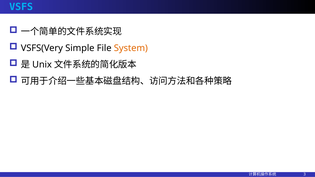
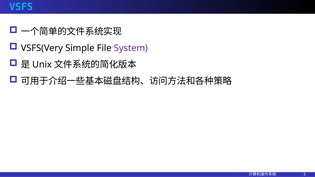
System colour: orange -> purple (131, 48)
